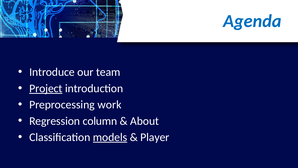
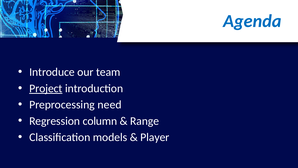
work: work -> need (110, 104)
About: About -> Range (145, 121)
models underline: present -> none (110, 137)
